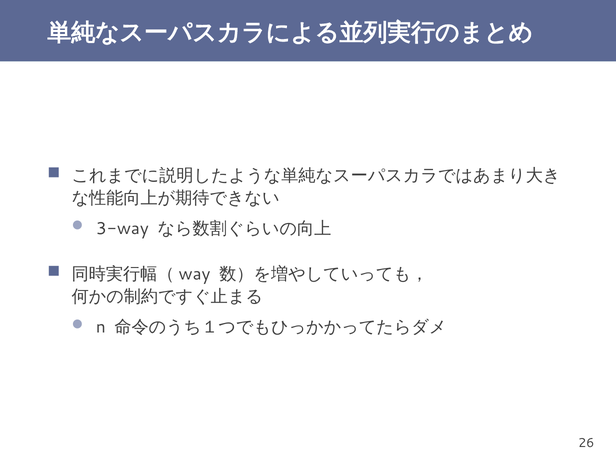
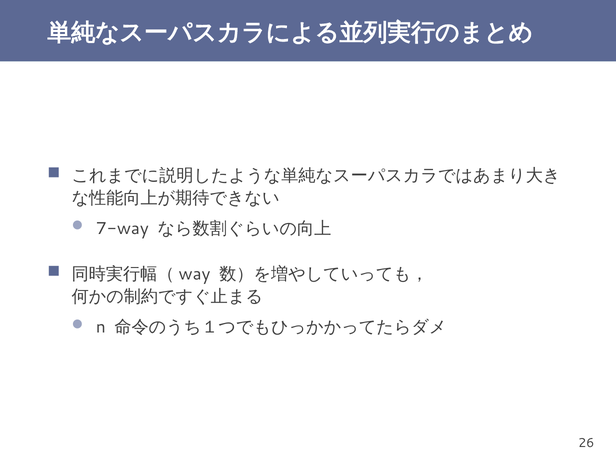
3-way: 3-way -> 7-way (122, 229)
